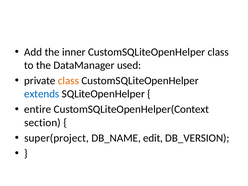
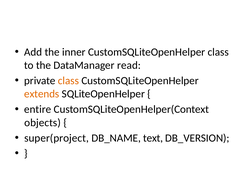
used: used -> read (129, 65)
extends colour: blue -> orange (42, 94)
section: section -> objects (43, 123)
edit: edit -> text (153, 138)
